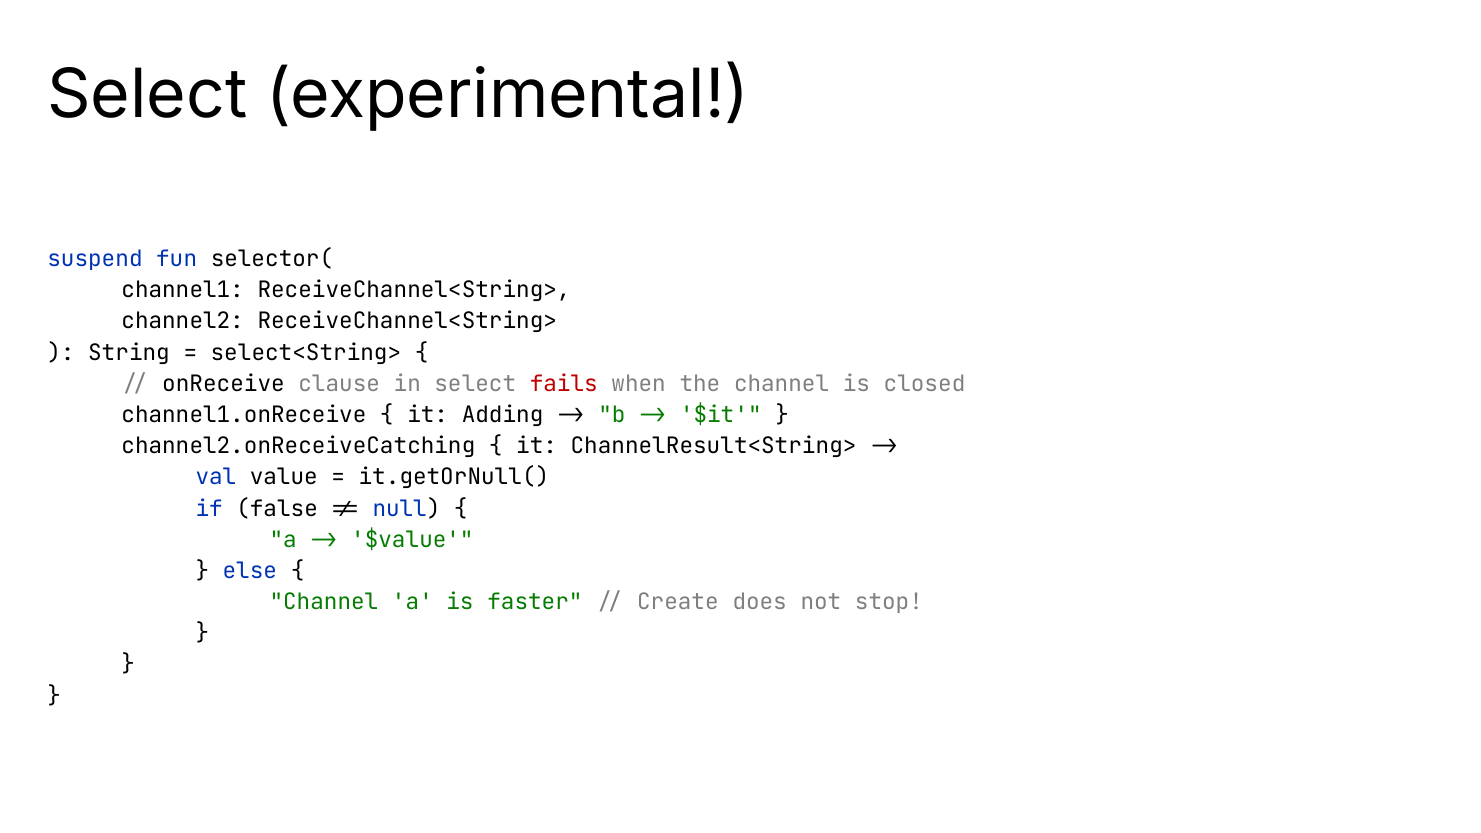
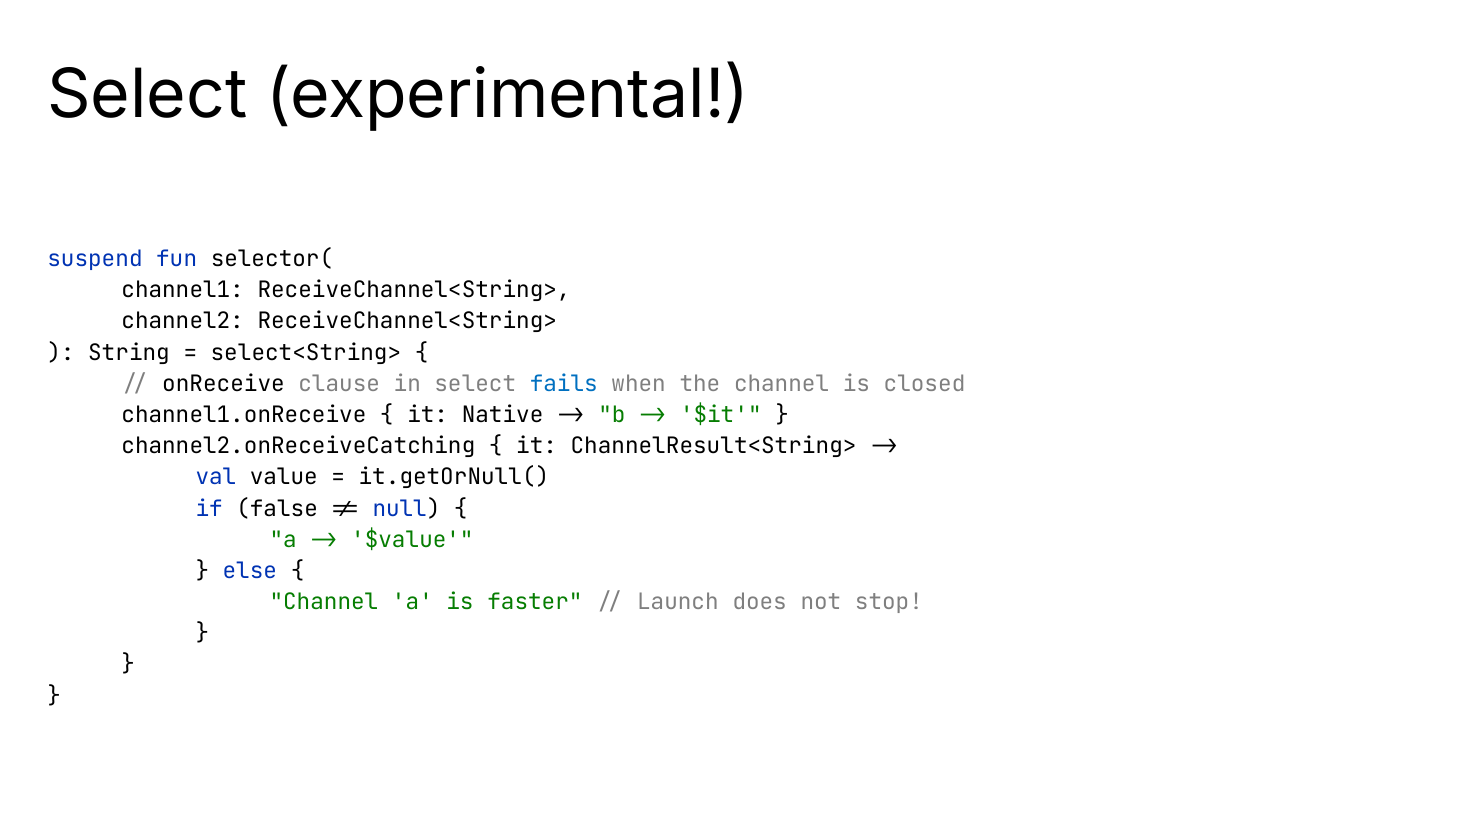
fails colour: red -> blue (564, 384)
Adding: Adding -> Native (503, 415)
Create: Create -> Launch (678, 602)
